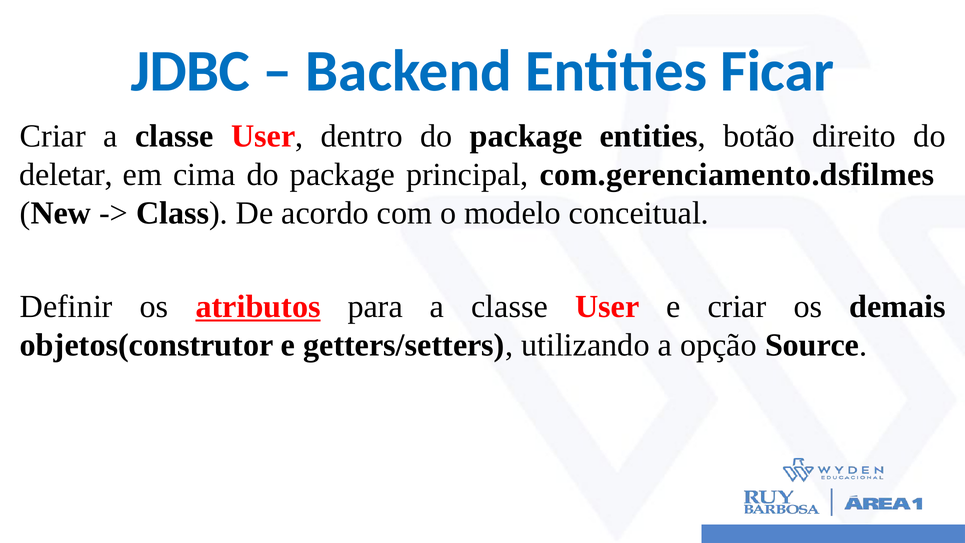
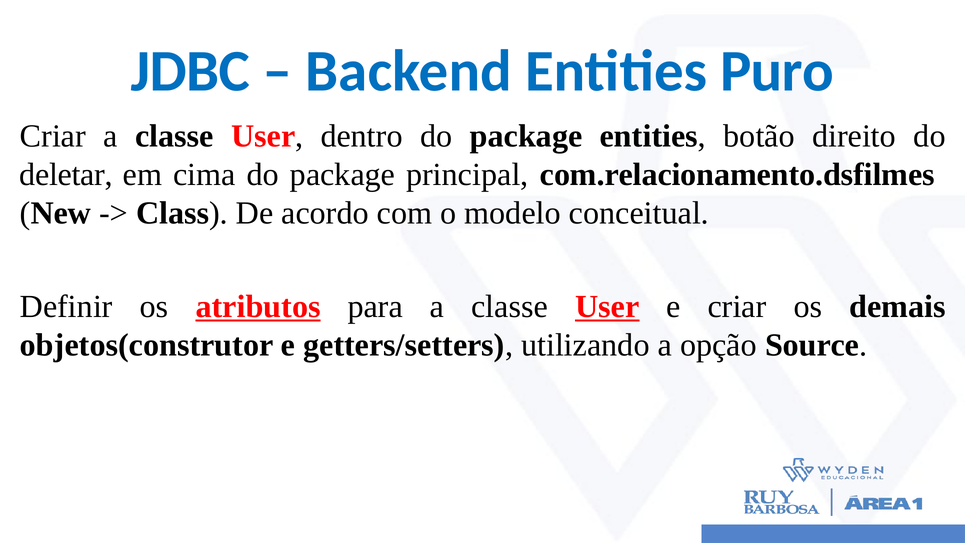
Ficar: Ficar -> Puro (777, 71)
com.gerenciamento.dsfilmes: com.gerenciamento.dsfilmes -> com.relacionamento.dsfilmes (737, 174)
User underline: none -> present (607, 306)
